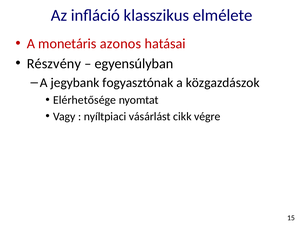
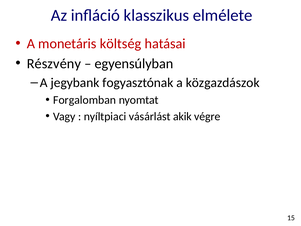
azonos: azonos -> költség (121, 44)
Elérhetősége: Elérhetősége -> Forgalomban (85, 100)
cikk: cikk -> akik (182, 116)
